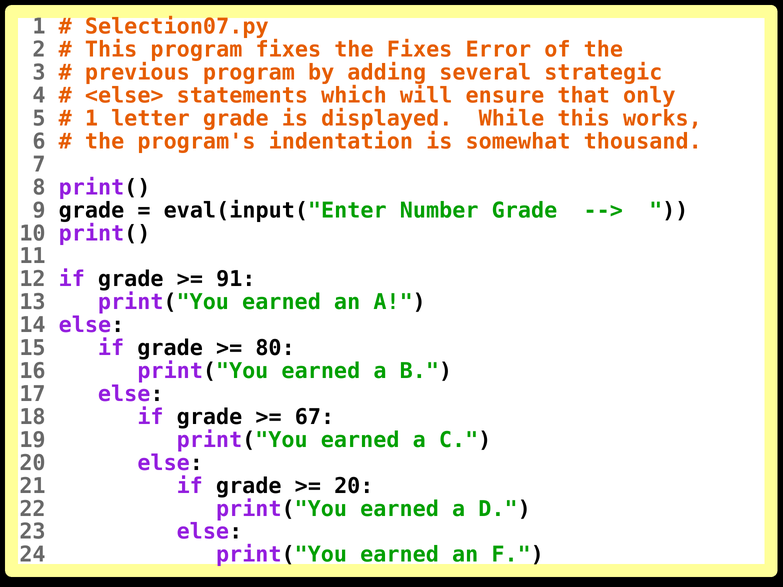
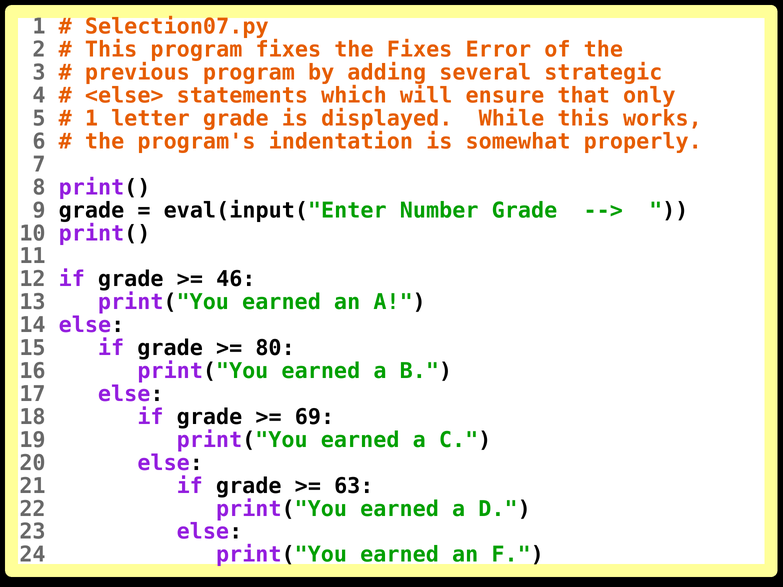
thousand: thousand -> properly (643, 142)
91: 91 -> 46 (236, 279)
67: 67 -> 69 (315, 417)
20: 20 -> 63 (354, 486)
